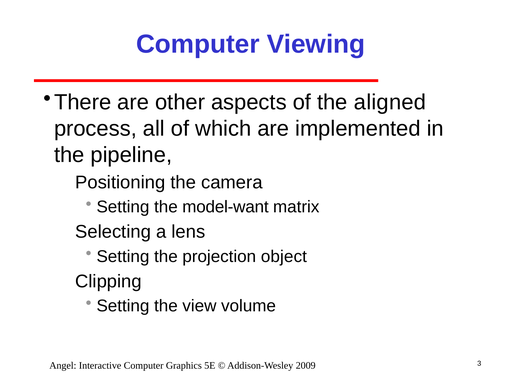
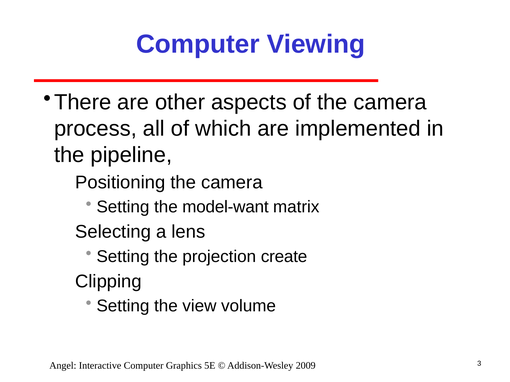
of the aligned: aligned -> camera (390, 102)
object: object -> create (284, 257)
